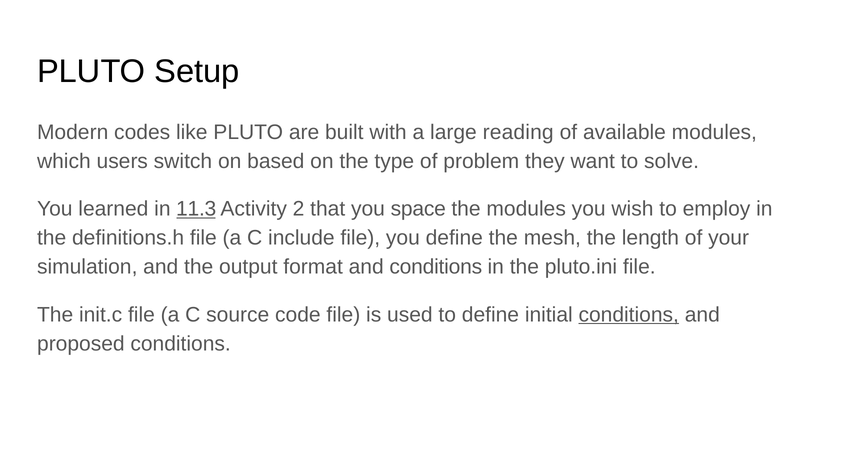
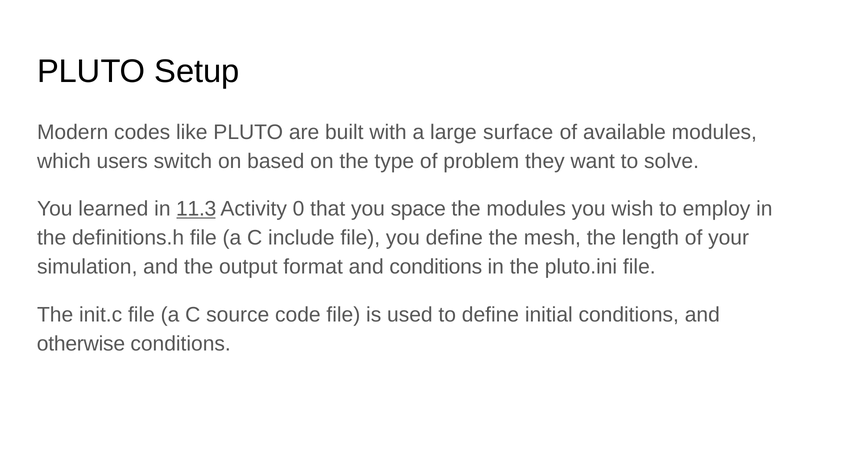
reading: reading -> surface (518, 132)
2: 2 -> 0 (299, 209)
conditions underline: present -> none (629, 315)
proposed: proposed -> otherwise (81, 344)
